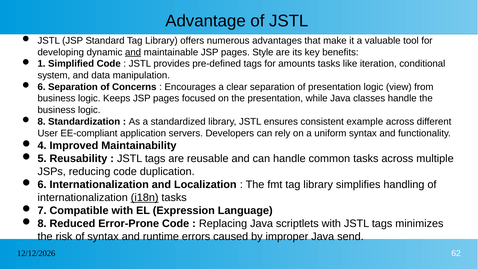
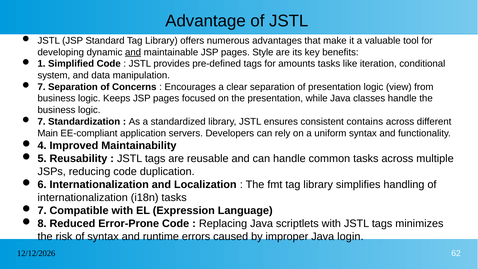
6: 6 -> 7 (42, 87)
8: 8 -> 7 (42, 122)
example: example -> contains (365, 122)
User: User -> Main (48, 133)
i18n underline: present -> none (145, 198)
send: send -> login (350, 237)
